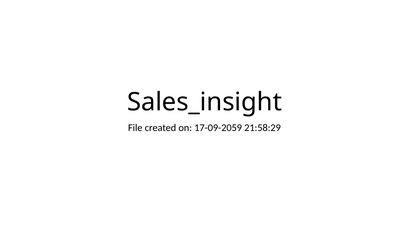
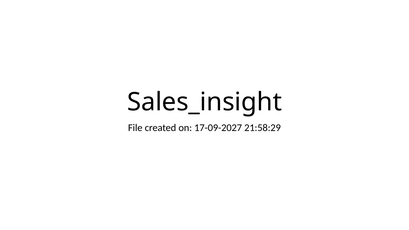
17-09-2059: 17-09-2059 -> 17-09-2027 (218, 128)
